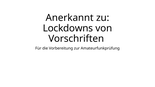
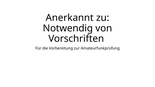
Lockdowns: Lockdowns -> Notwendig (68, 28)
